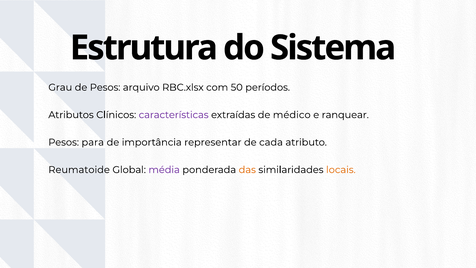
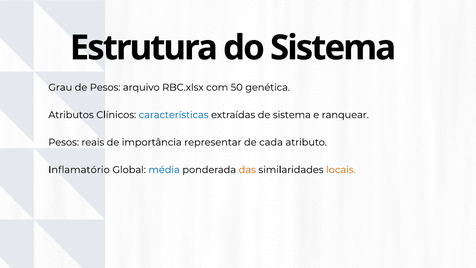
períodos: períodos -> genética (268, 87)
características colour: purple -> blue (174, 115)
de médico: médico -> sistema (292, 115)
para: para -> reais (93, 142)
Reumatoide: Reumatoide -> Inflamatório (79, 170)
média colour: purple -> blue (164, 170)
